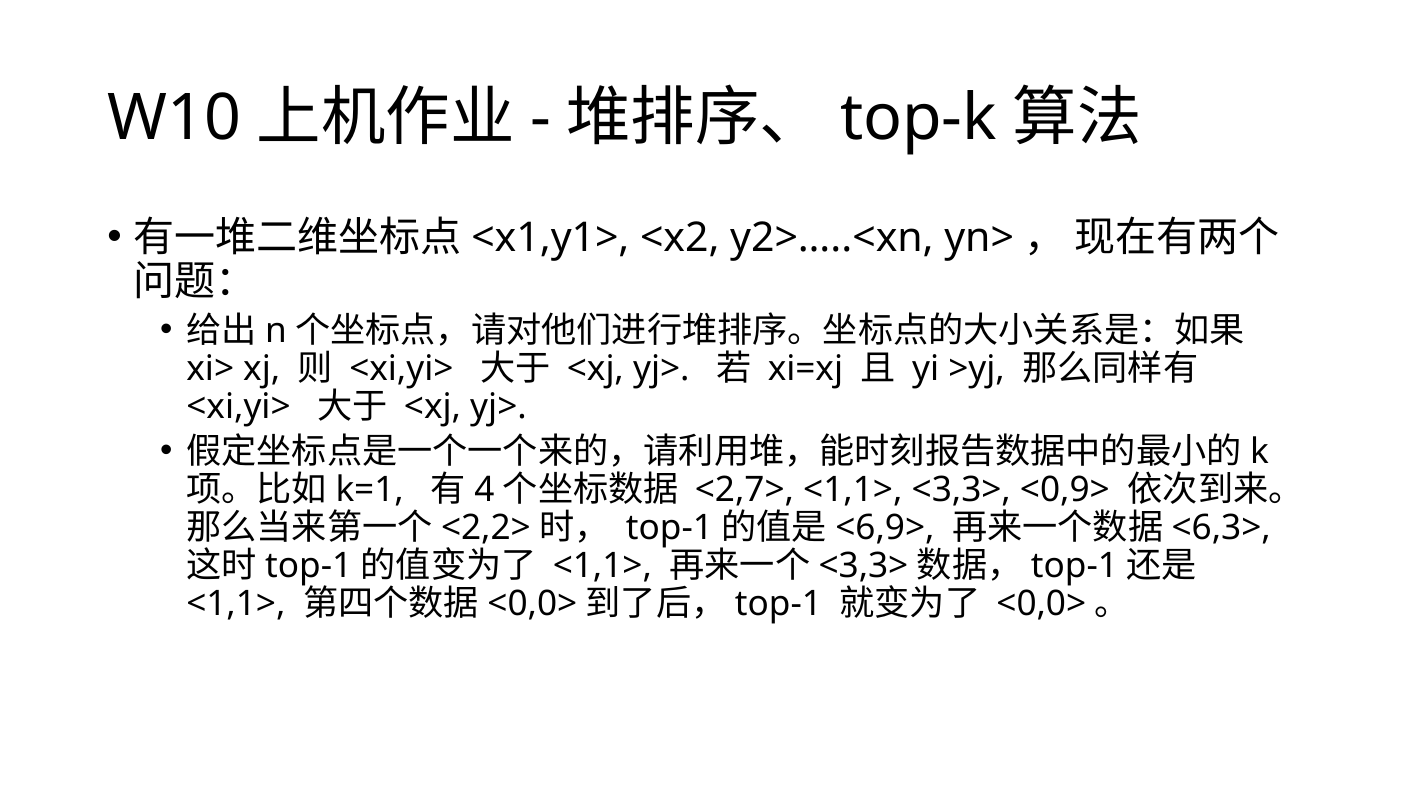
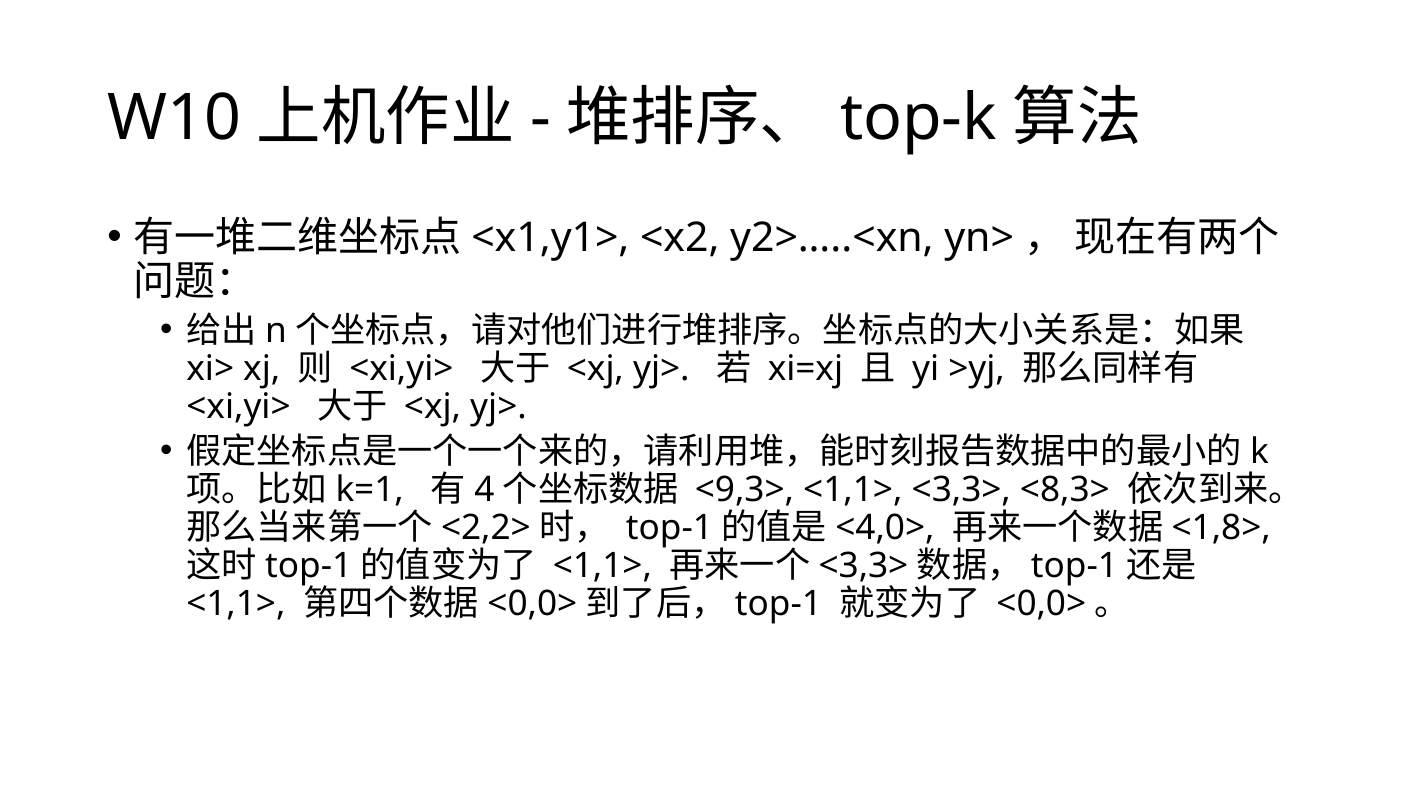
<2,7>: <2,7> -> <9,3> (744, 490)
<0,9>: <0,9> -> <8,3> (1065, 490)
<6,9>: <6,9> -> <4,0> (885, 528)
<6,3>: <6,3> -> <1,8> (1221, 528)
